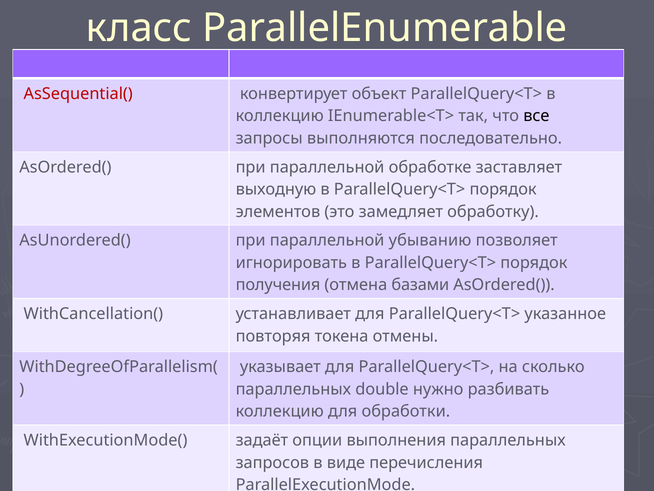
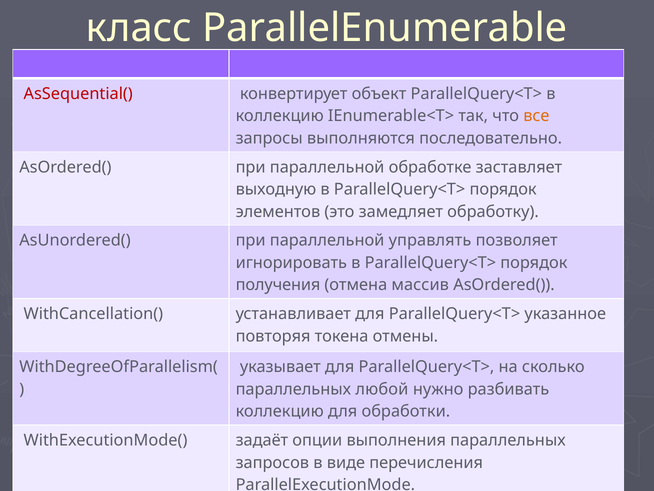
все colour: black -> orange (536, 116)
убыванию: убыванию -> управлять (430, 240)
базами: базами -> массив (420, 285)
double: double -> любой (382, 389)
